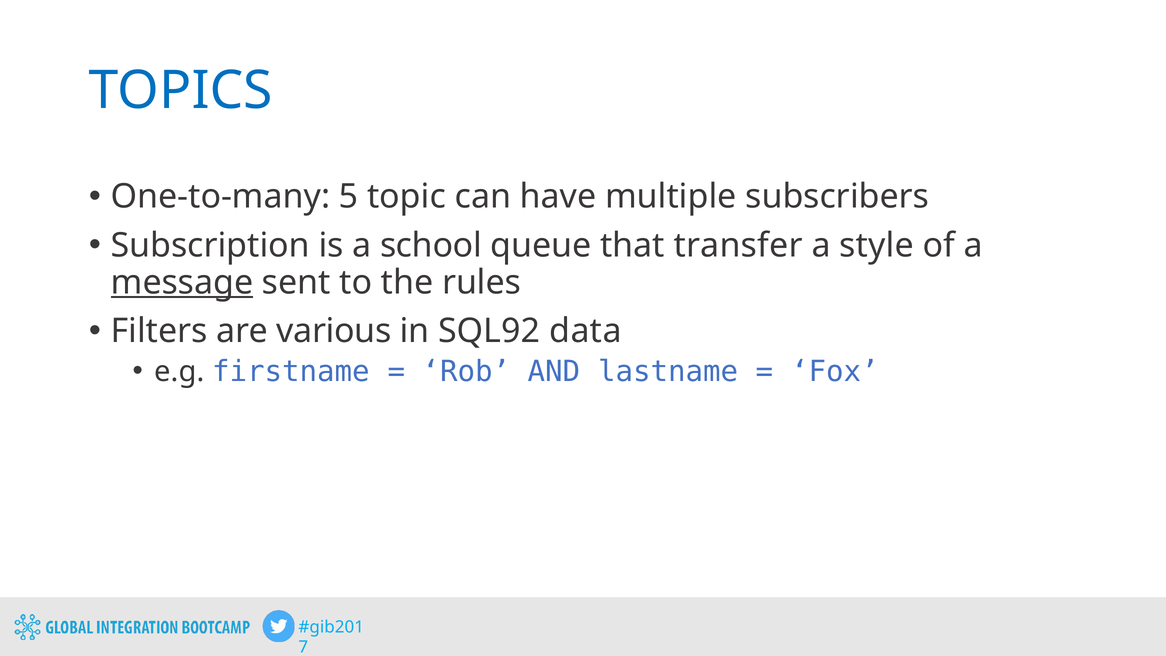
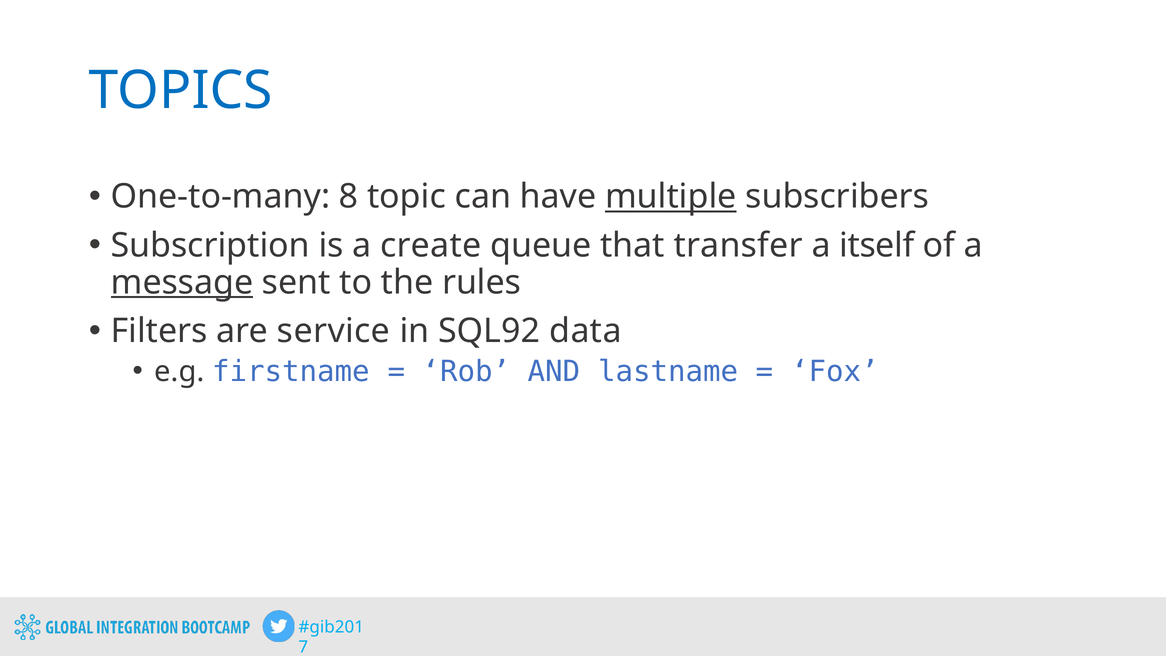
5: 5 -> 8 (349, 197)
multiple underline: none -> present (671, 197)
school: school -> create (431, 246)
style: style -> itself (877, 246)
various: various -> service (334, 331)
